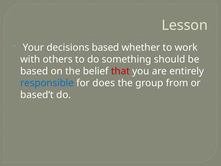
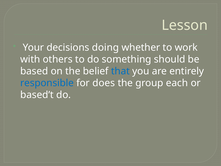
decisions based: based -> doing (105, 47)
that colour: red -> blue (120, 71)
from: from -> each (177, 83)
